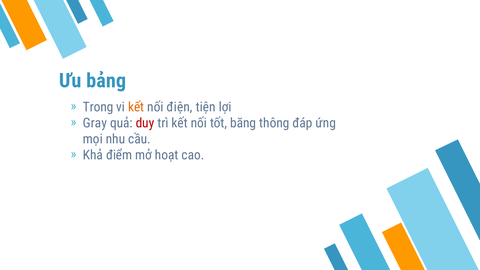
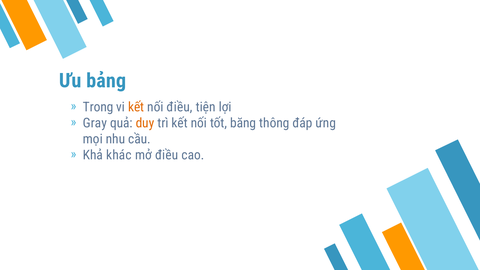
nối điện: điện -> điều (180, 107)
duy colour: red -> orange (145, 123)
điểm: điểm -> khác (119, 155)
mở hoạt: hoạt -> điều (167, 155)
